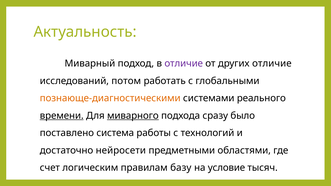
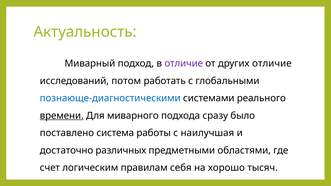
познающе-диагностическими colour: orange -> blue (110, 98)
миварного underline: present -> none (133, 116)
технологий: технологий -> наилучшая (207, 133)
нейросети: нейросети -> различных (121, 150)
базу: базу -> себя (181, 168)
условие: условие -> хорошо (226, 168)
